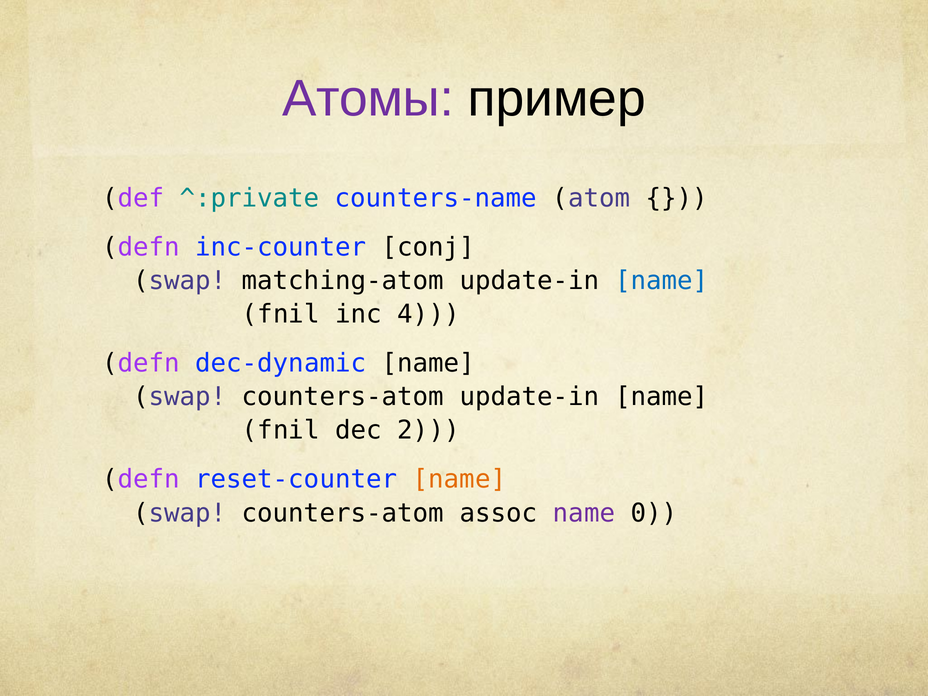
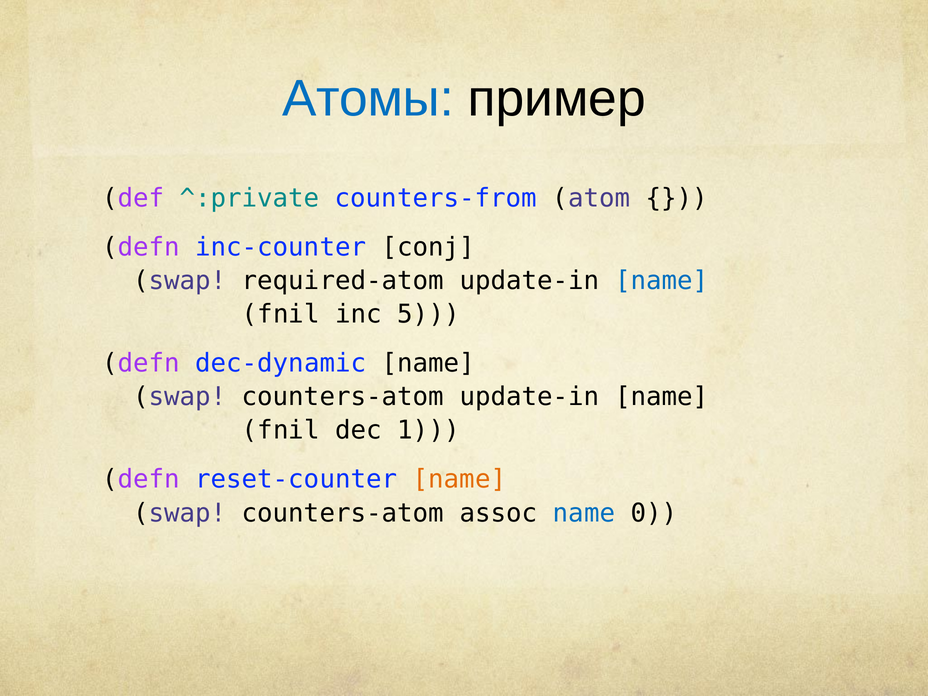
Атомы colour: purple -> blue (368, 99)
counters-name: counters-name -> counters-from (436, 198)
matching-atom: matching-atom -> required-atom (343, 281)
4: 4 -> 5 (429, 314)
2: 2 -> 1 (429, 430)
name colour: purple -> blue (584, 513)
